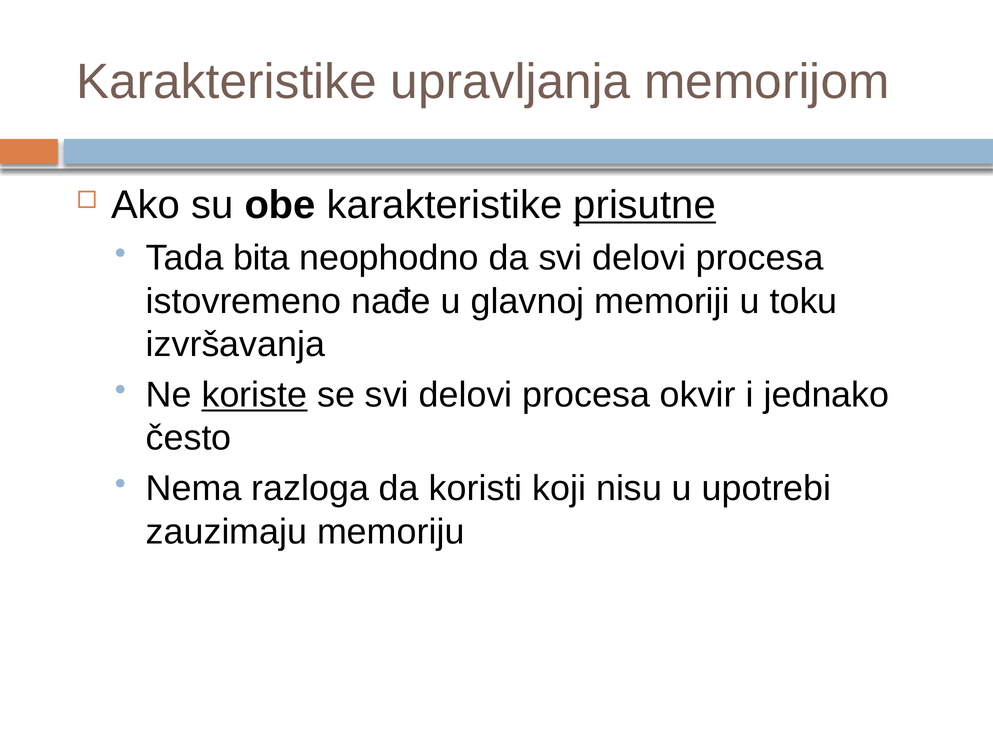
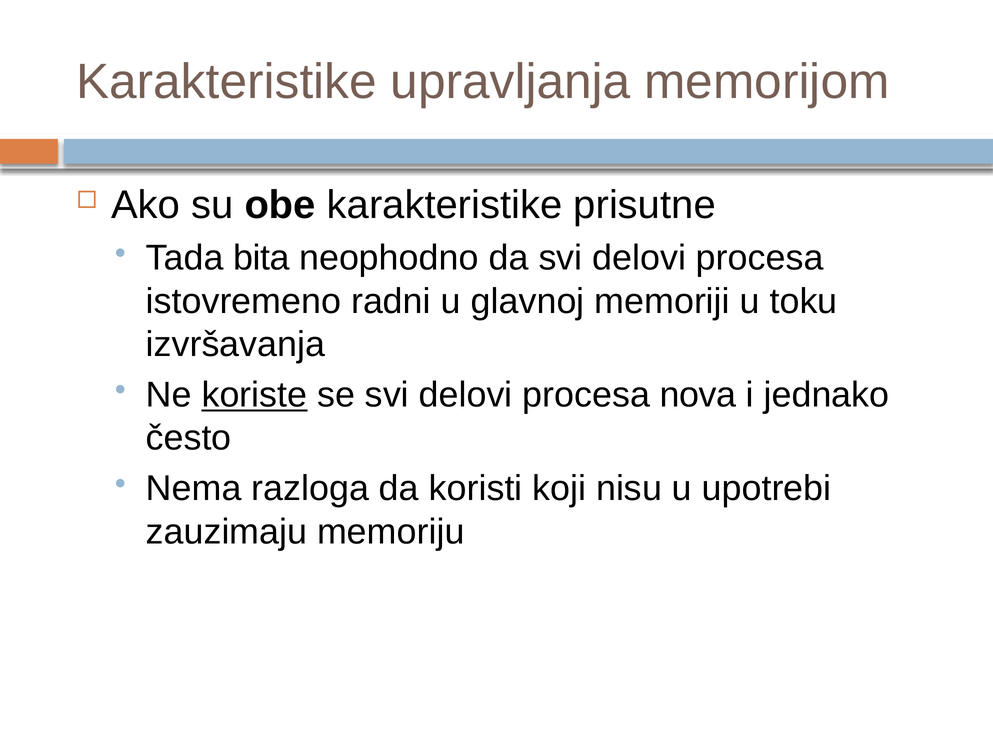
prisutne underline: present -> none (645, 205)
nađe: nađe -> radni (391, 302)
okvir: okvir -> nova (698, 395)
